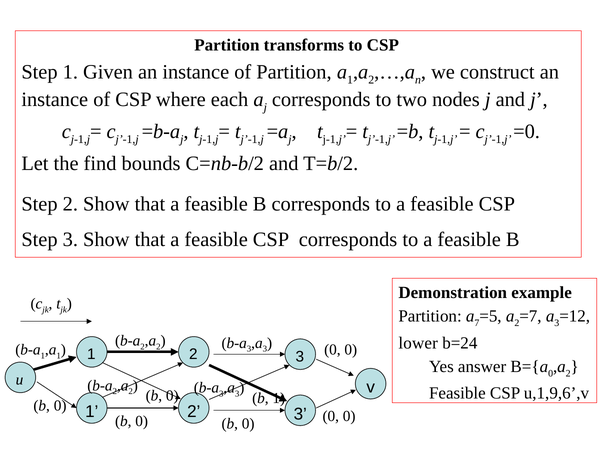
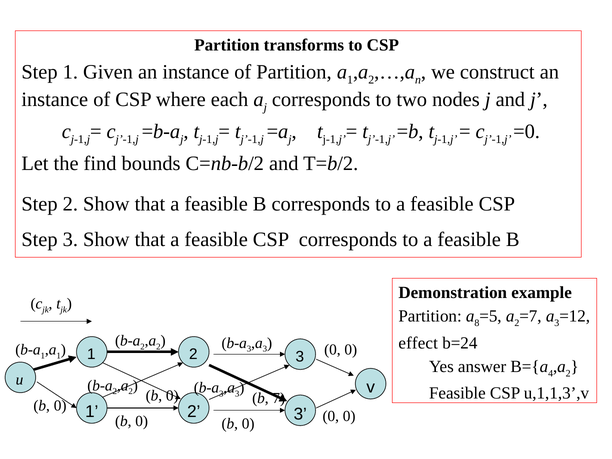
7: 7 -> 8 (477, 323)
lower: lower -> effect (418, 343)
0: 0 -> 4 (551, 373)
u,1,9,6’,v: u,1,9,6’,v -> u,1,1,3’,v (556, 393)
b 1: 1 -> 7 (279, 398)
